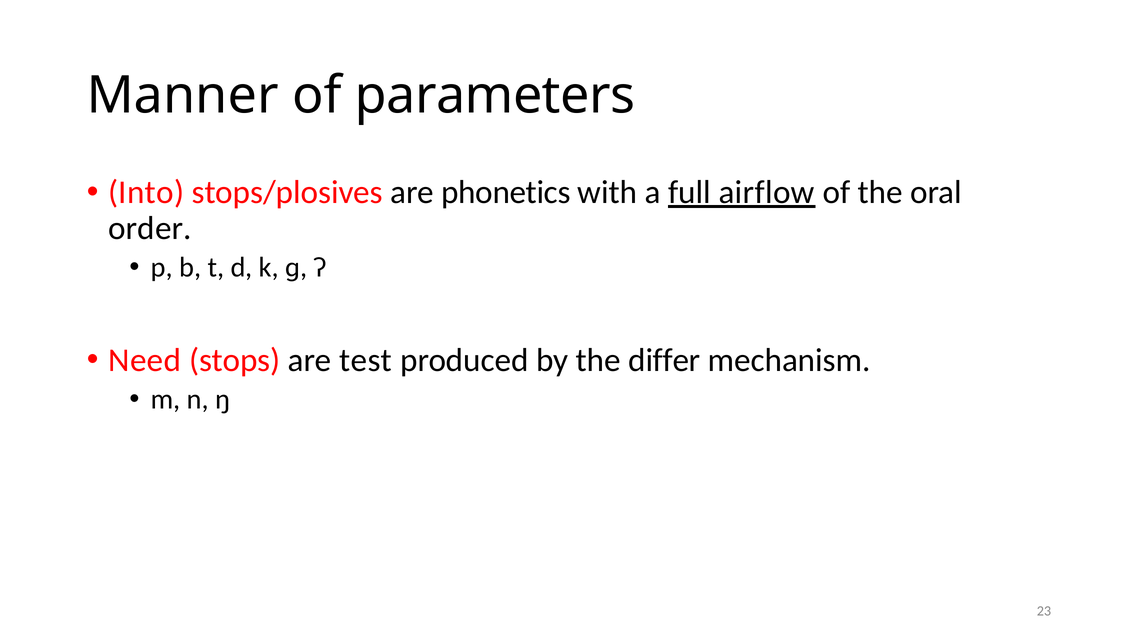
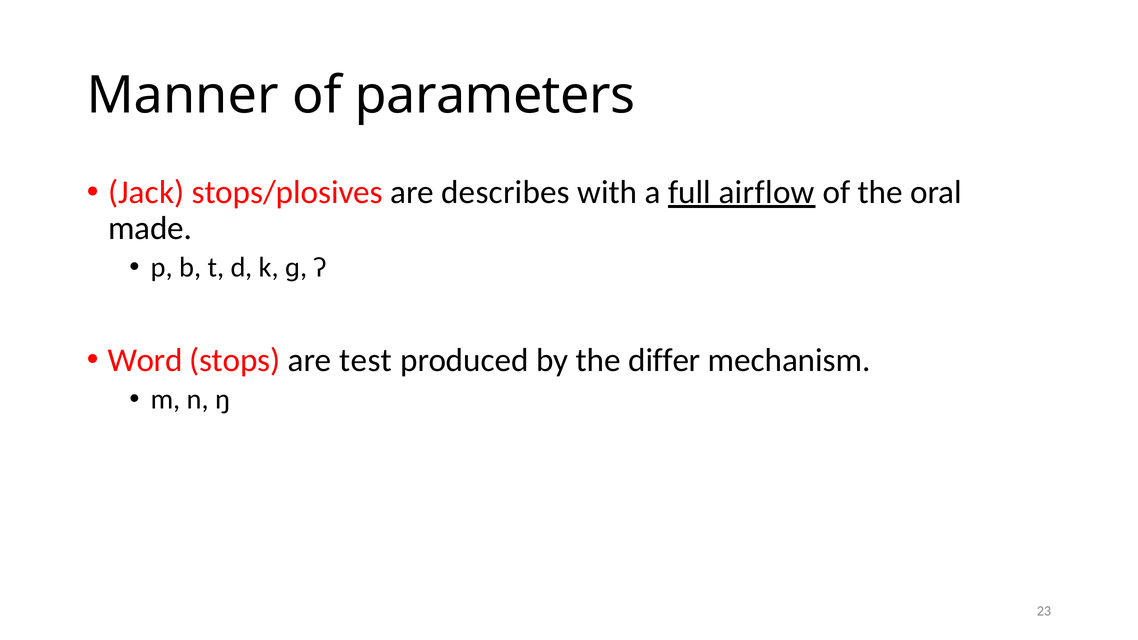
Into: Into -> Jack (146, 192)
phonetics: phonetics -> describes (506, 192)
order: order -> made (150, 228)
Need: Need -> Word (145, 360)
